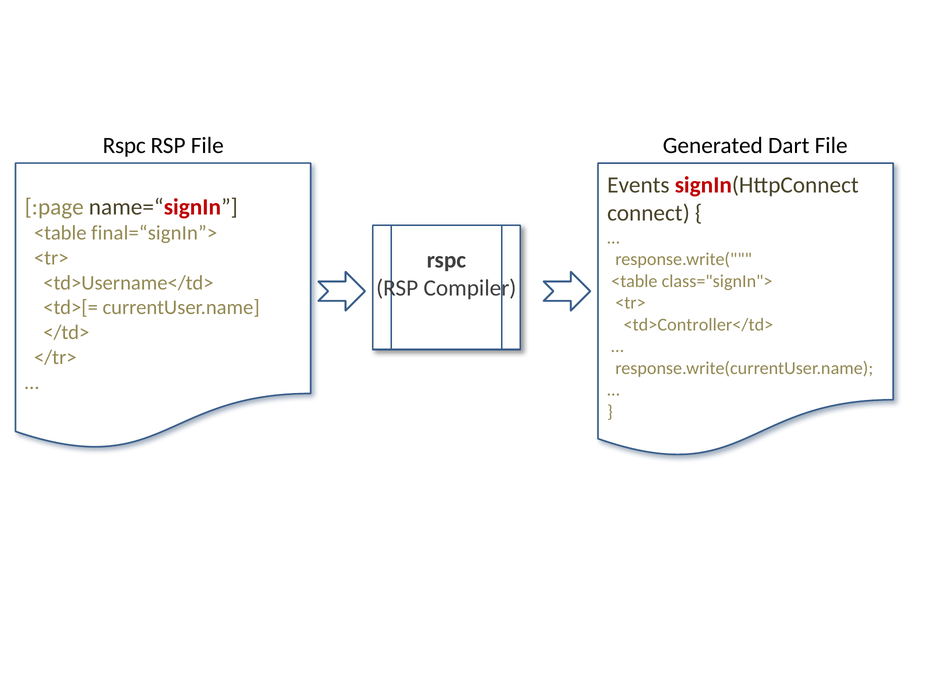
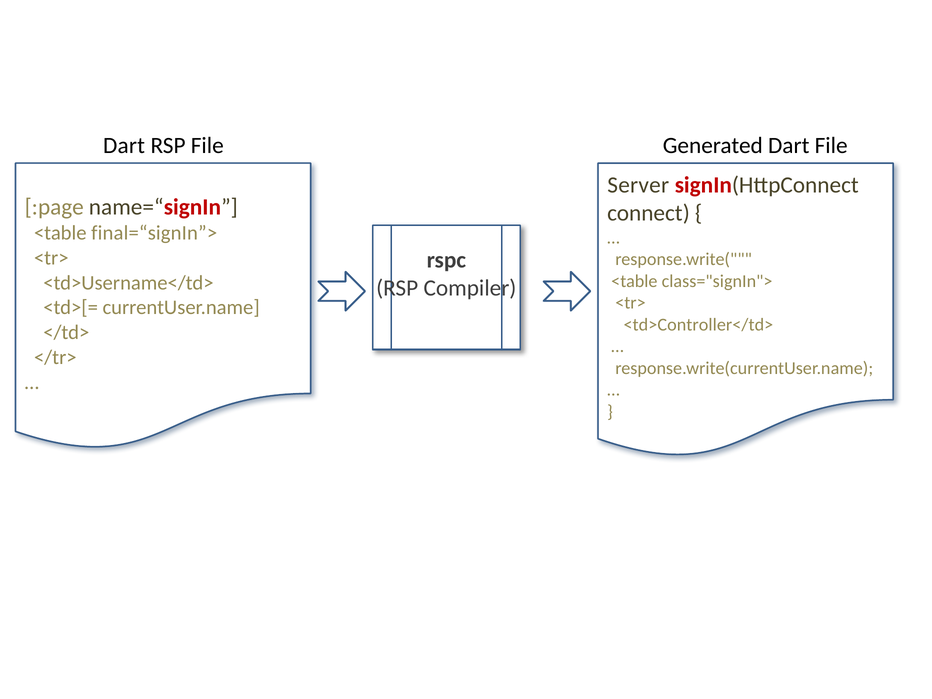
Rspc: Rspc -> Dart (124, 146)
Events: Events -> Server (638, 185)
